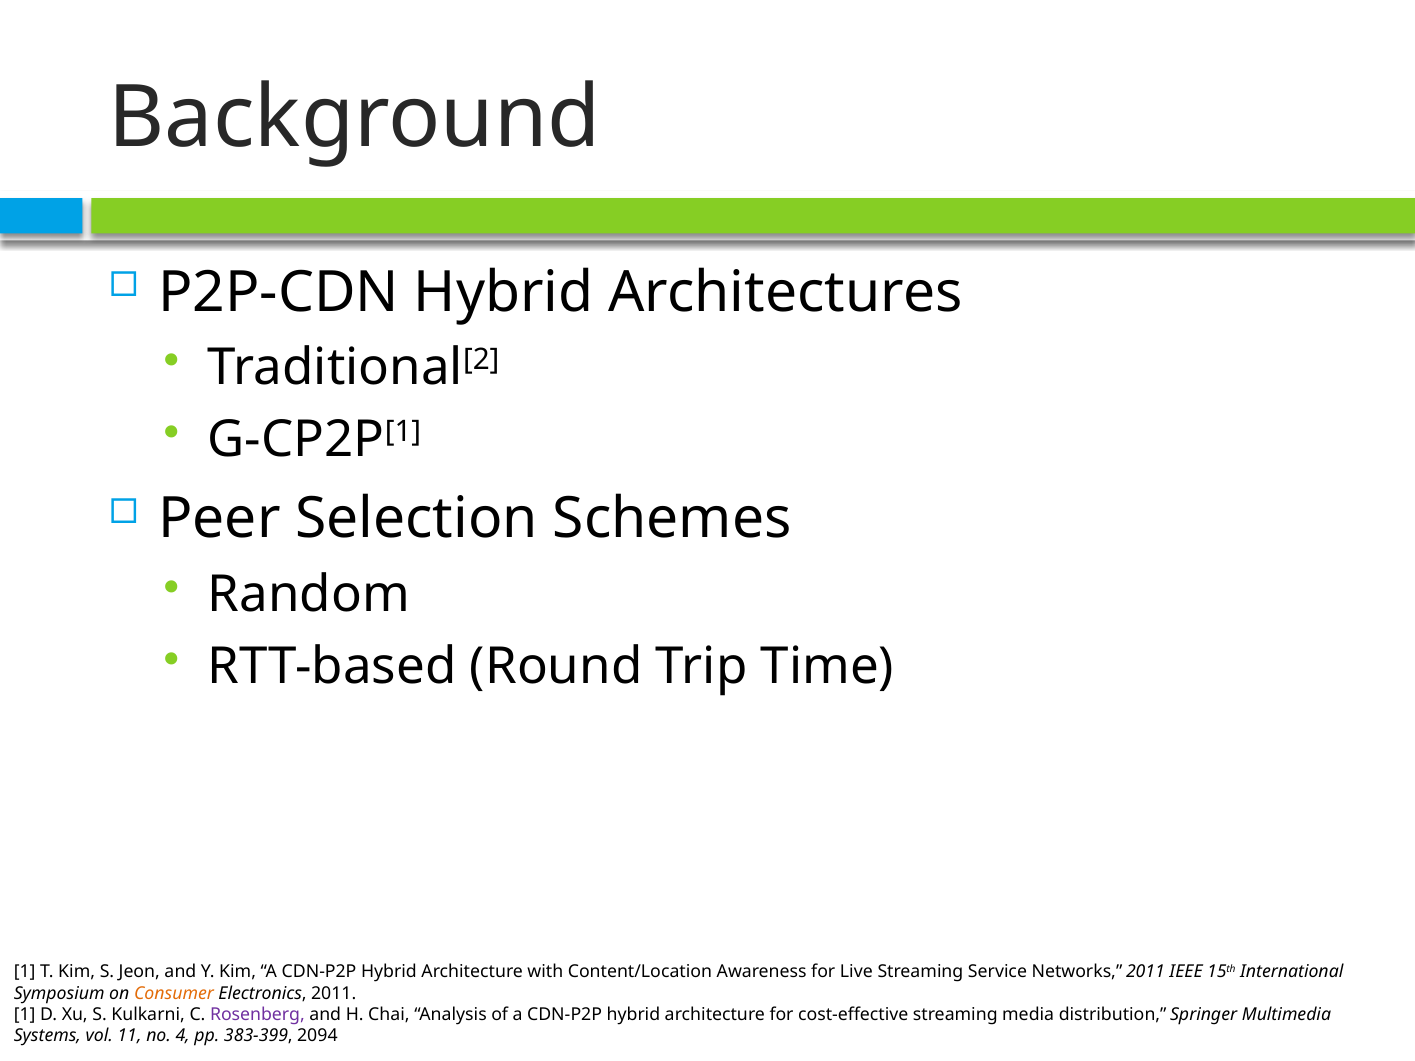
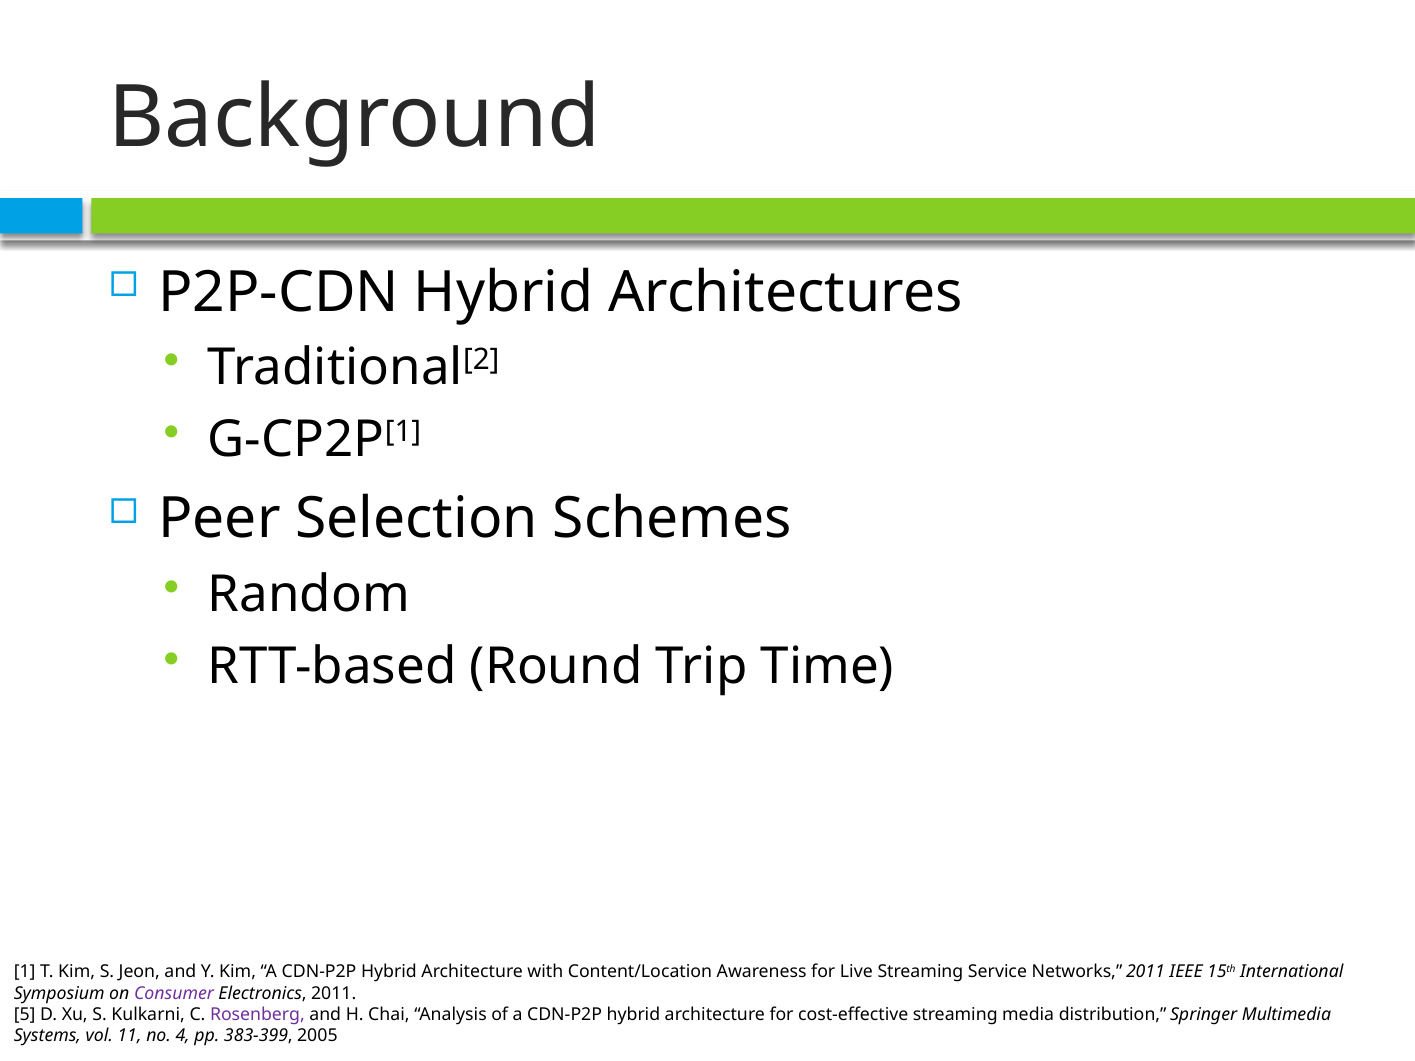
Consumer colour: orange -> purple (174, 993)
1: 1 -> 5 (25, 1015)
2094: 2094 -> 2005 (317, 1036)
